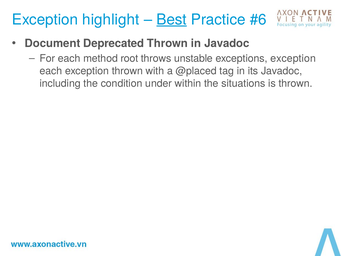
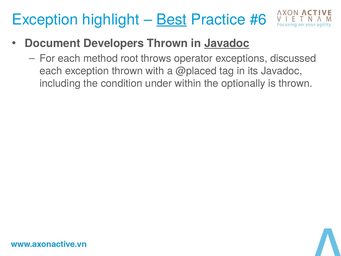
Deprecated: Deprecated -> Developers (114, 43)
Javadoc underline: none -> present (227, 43)
unstable: unstable -> operator (193, 58)
exceptions exception: exception -> discussed (293, 58)
situations: situations -> optionally (243, 83)
